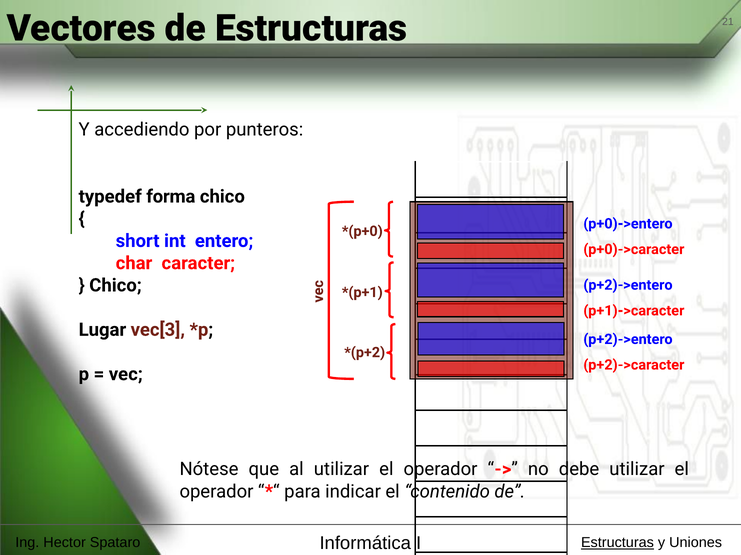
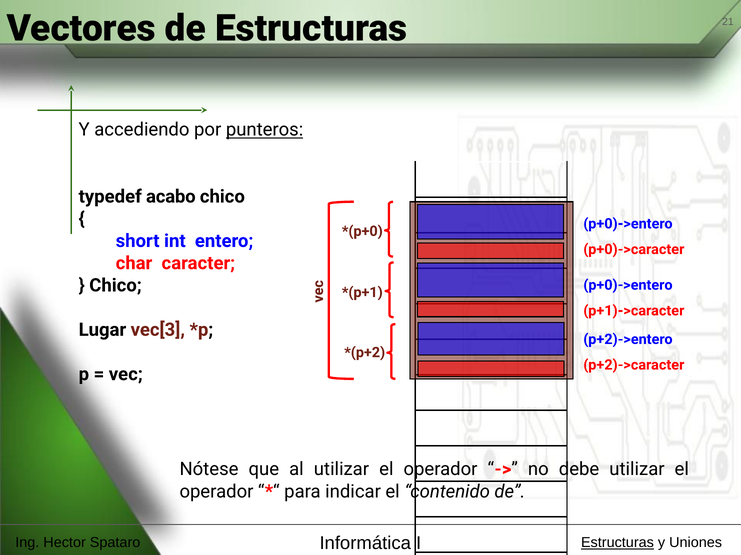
punteros underline: none -> present (265, 130)
forma: forma -> acabo (171, 197)
p+2)->entero: p+2)->entero -> p+0)->entero (628, 285)
